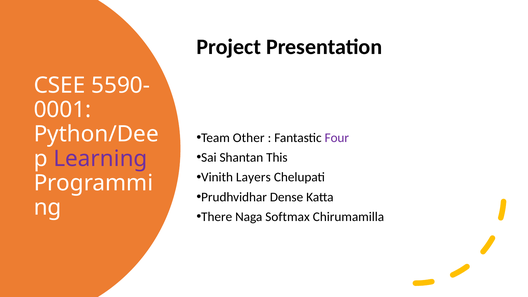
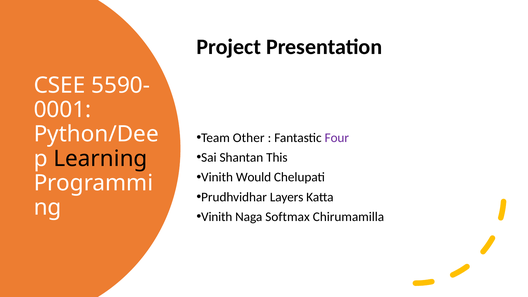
Learning colour: purple -> black (100, 159)
Layers: Layers -> Would (254, 177)
Dense: Dense -> Layers (287, 197)
There: There -> Vinith (217, 217)
